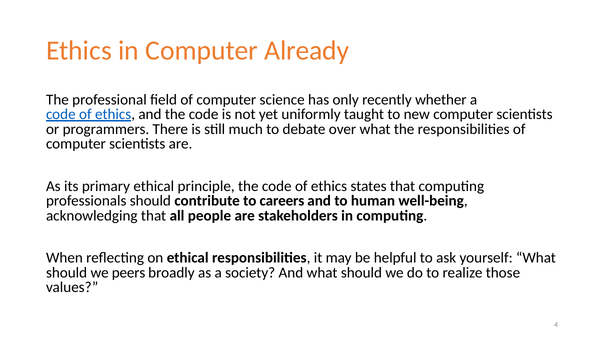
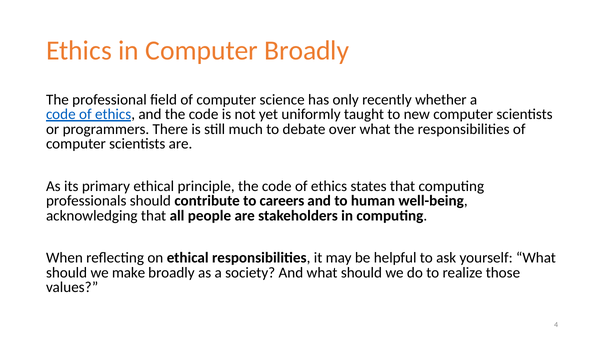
Computer Already: Already -> Broadly (307, 51)
peers: peers -> make (129, 272)
